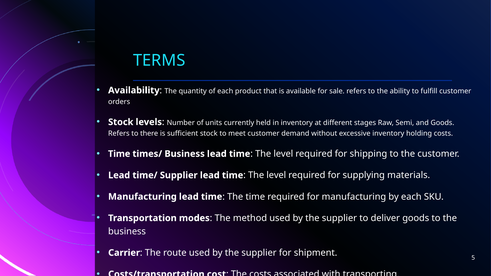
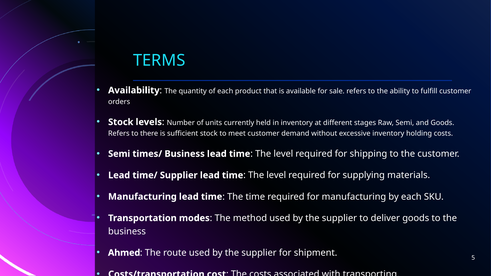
Time: Time -> Semi (119, 154)
Carrier: Carrier -> Ahmed (124, 253)
